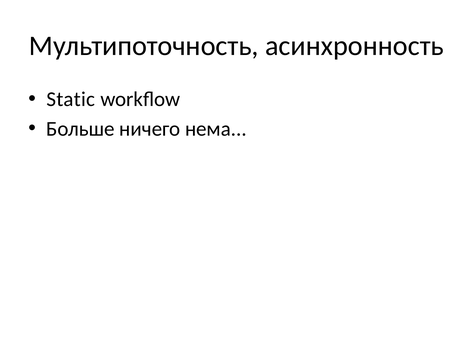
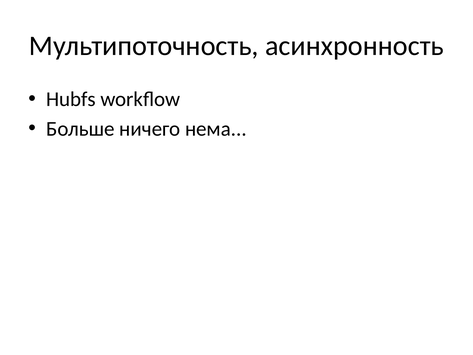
Static: Static -> Hubfs (71, 99)
